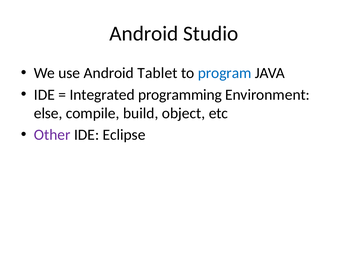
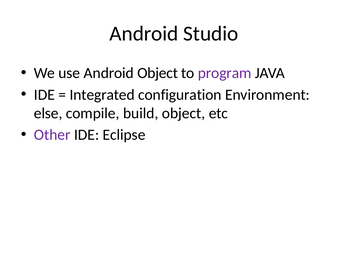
Android Tablet: Tablet -> Object (158, 73)
program colour: blue -> purple (225, 73)
programming: programming -> configuration (180, 95)
